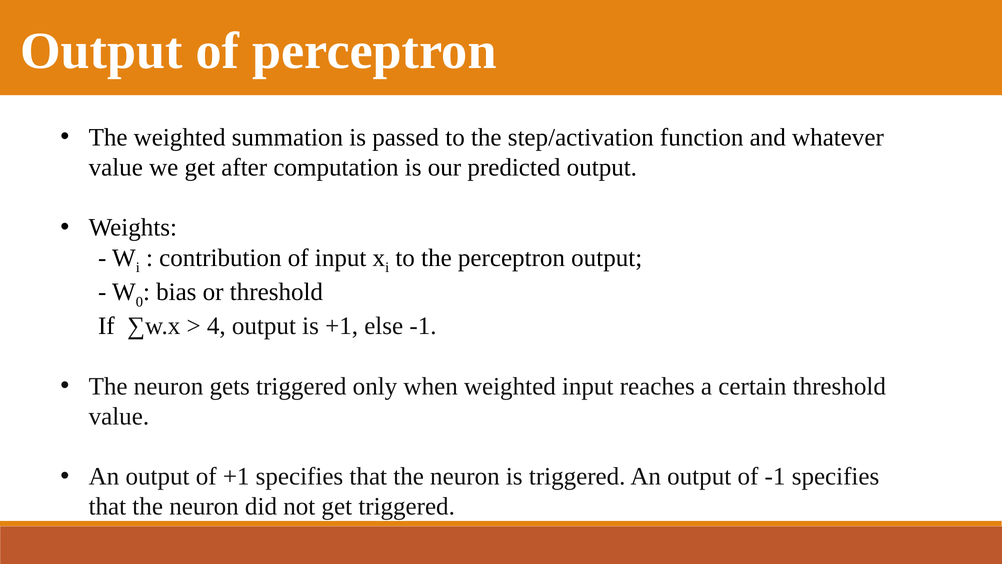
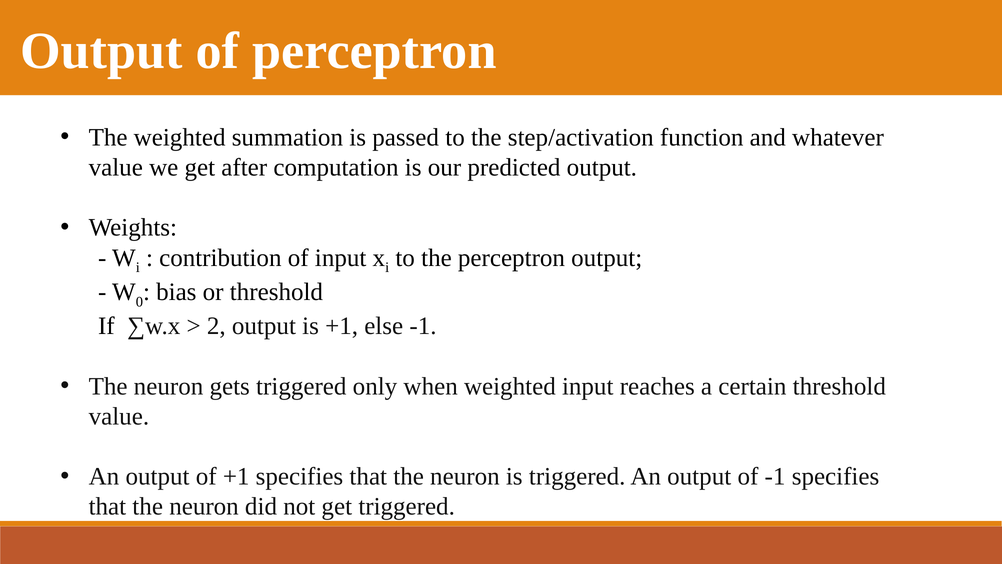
4: 4 -> 2 (216, 326)
